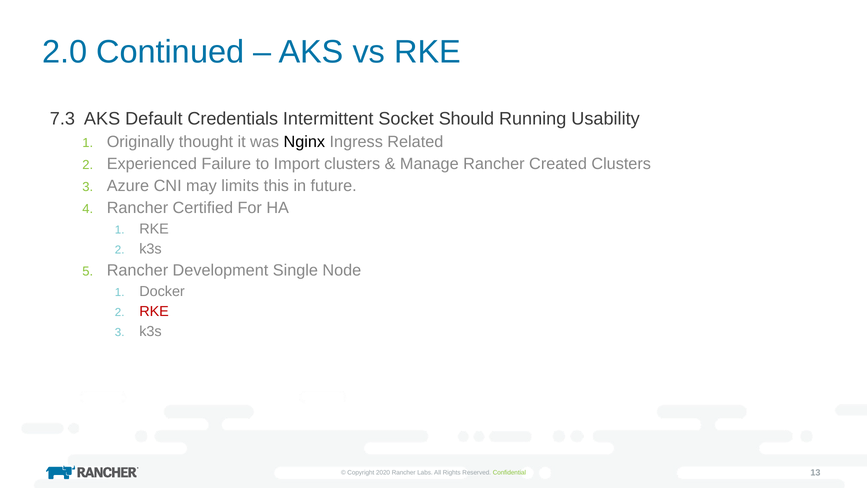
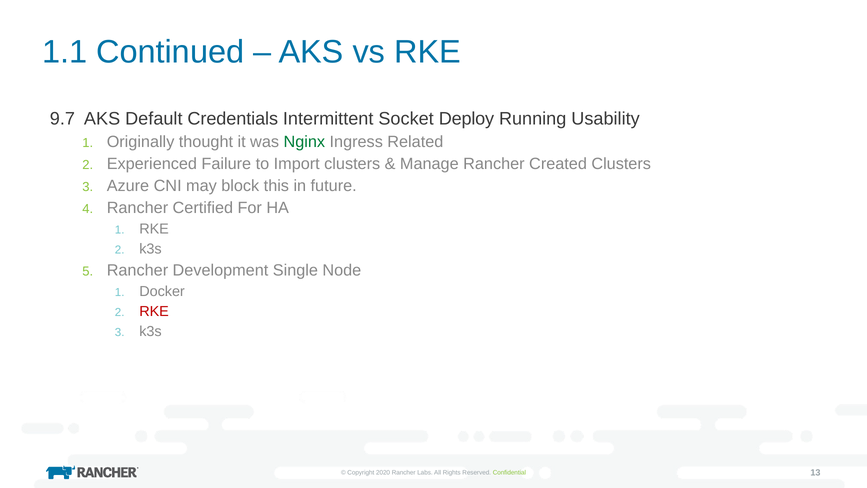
2.0: 2.0 -> 1.1 (65, 52)
7.3: 7.3 -> 9.7 (62, 119)
Should: Should -> Deploy (466, 119)
Nginx colour: black -> green (304, 142)
limits: limits -> block (240, 186)
